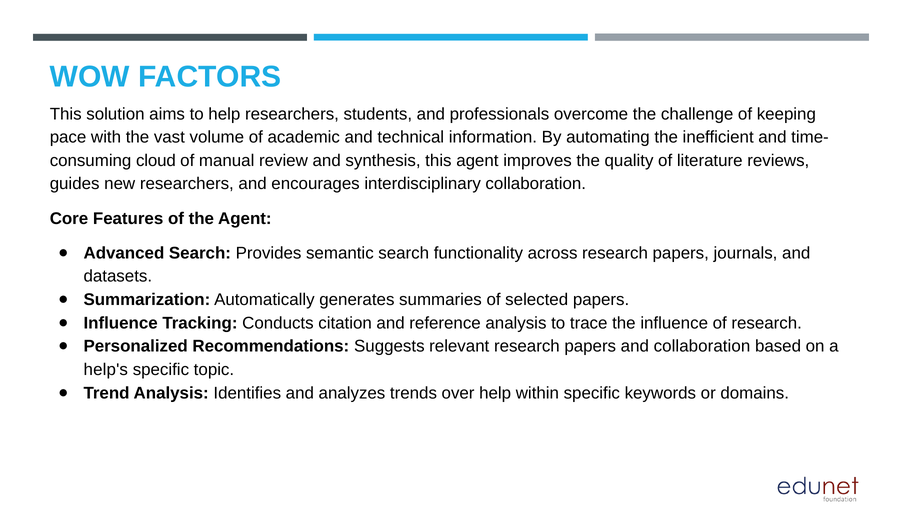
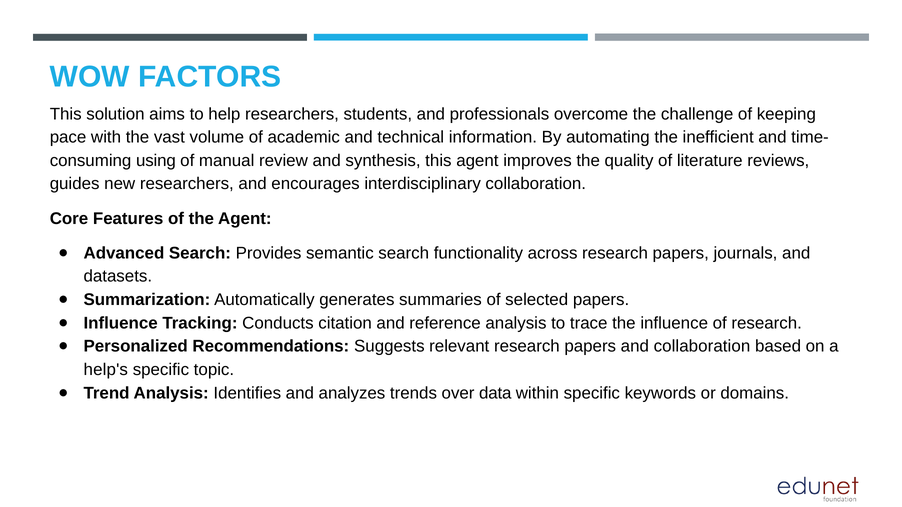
cloud: cloud -> using (156, 161)
over help: help -> data (495, 393)
